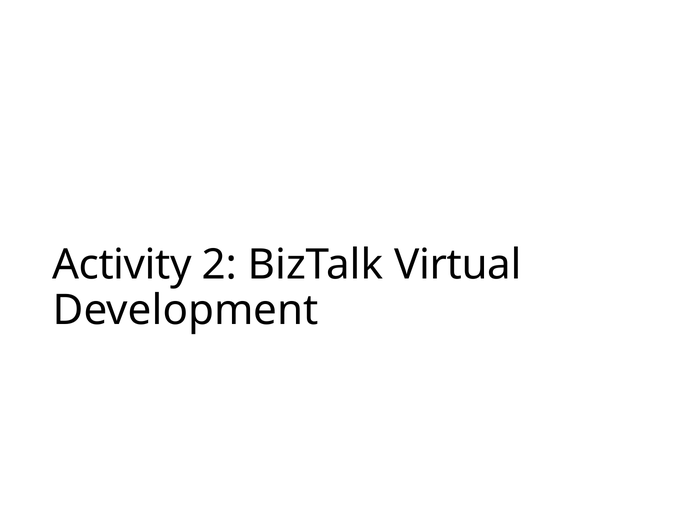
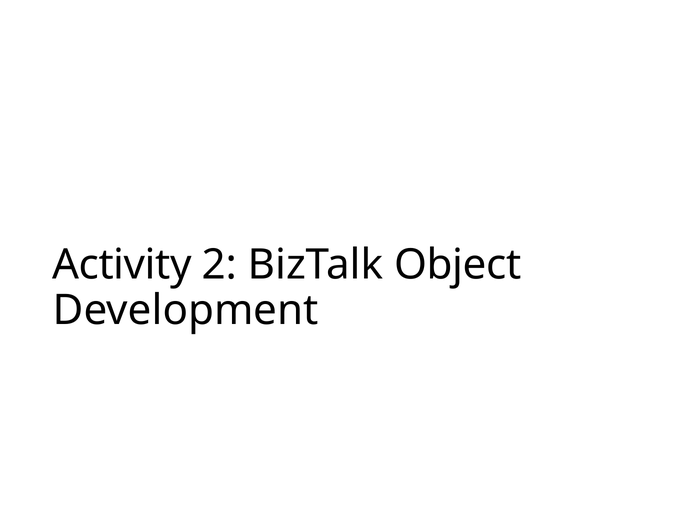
Virtual: Virtual -> Object (458, 265)
